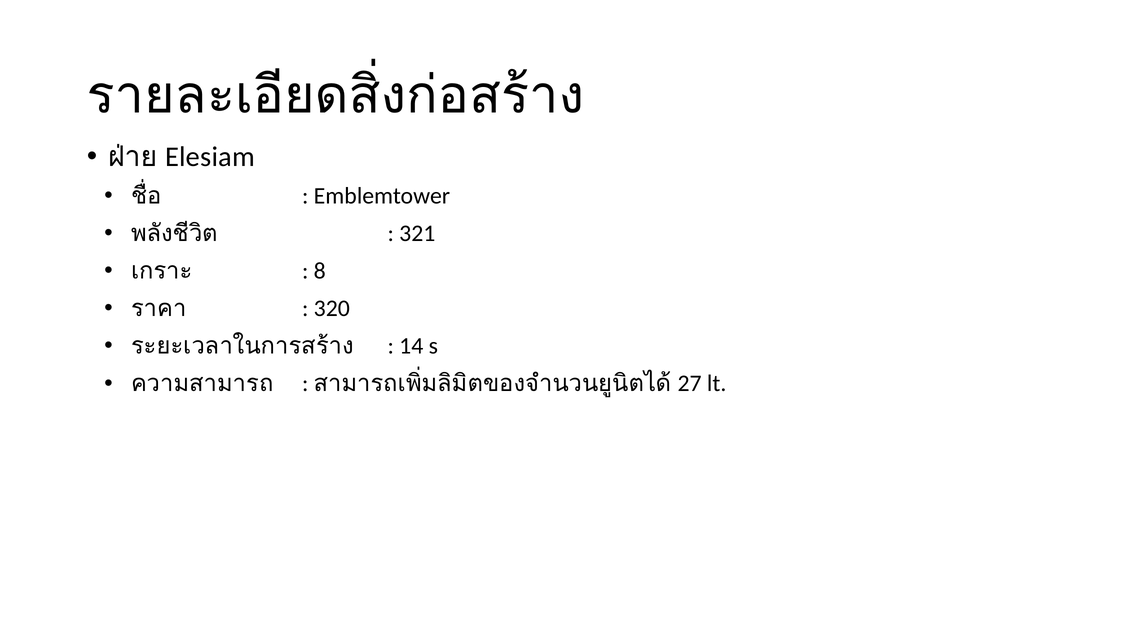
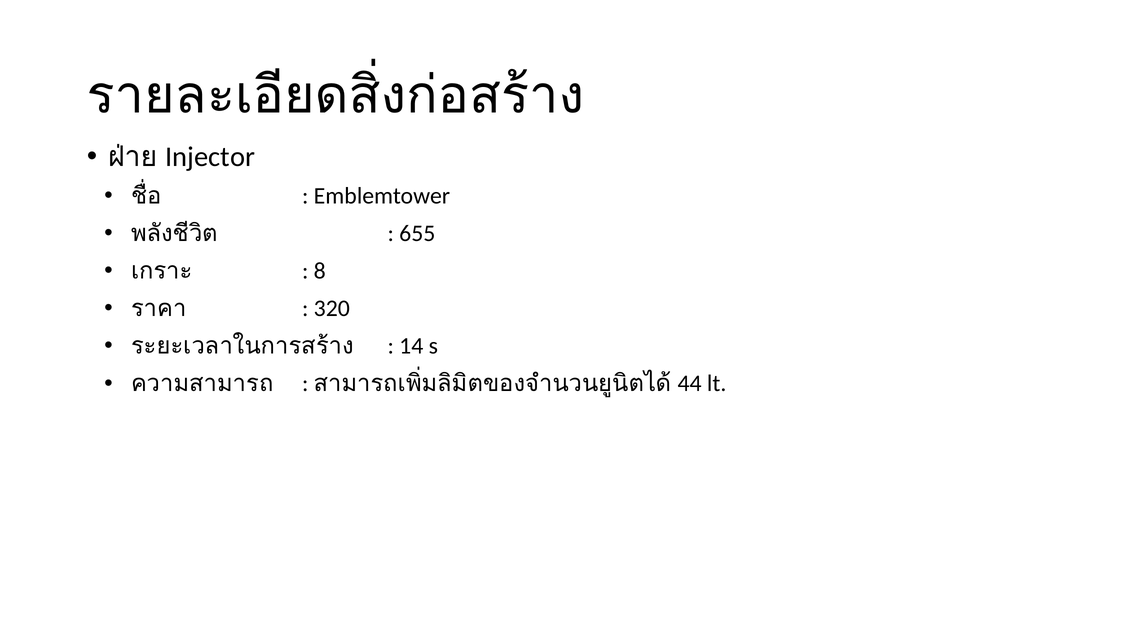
Elesiam: Elesiam -> Injector (210, 157)
321: 321 -> 655 (417, 234)
27: 27 -> 44 (690, 384)
